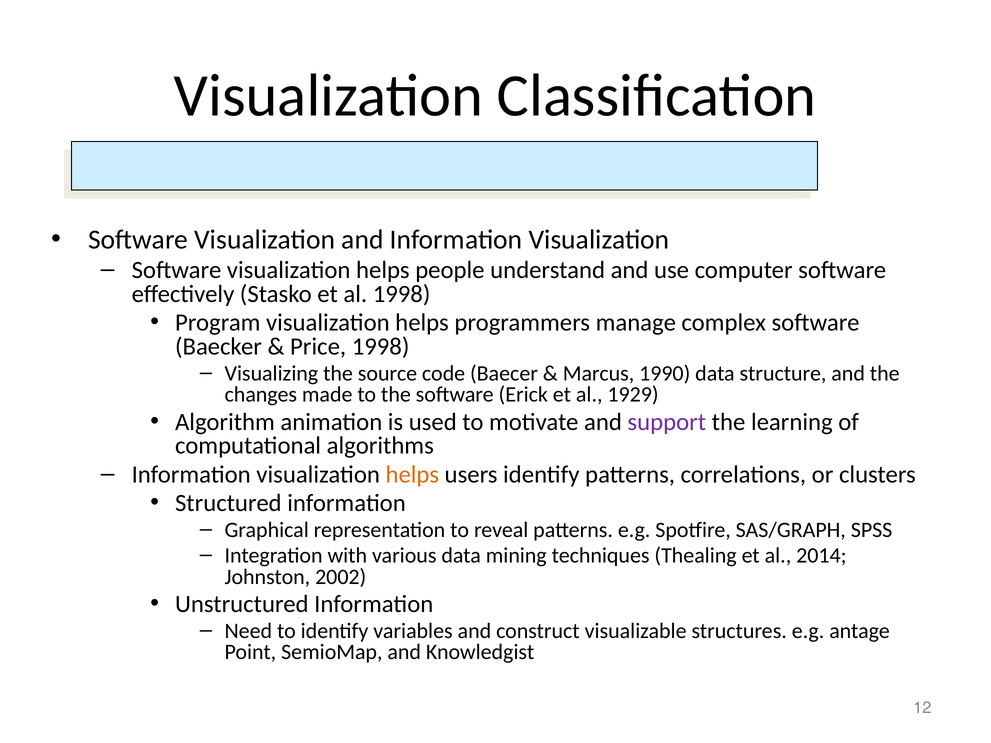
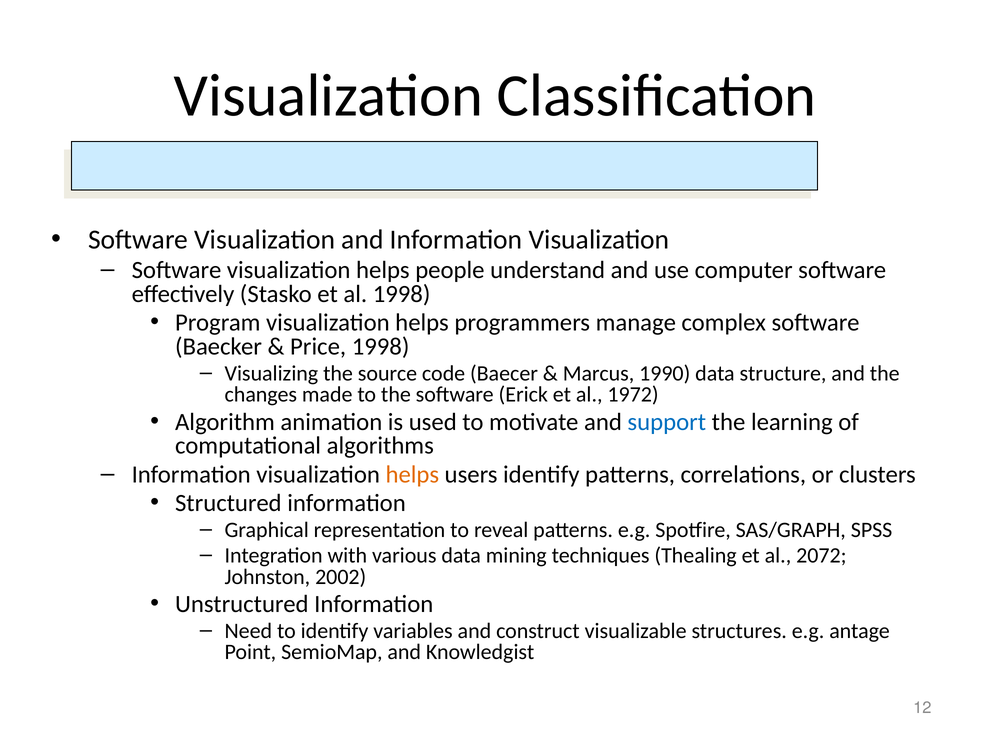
1929: 1929 -> 1972 (633, 395)
support colour: purple -> blue (667, 422)
2014: 2014 -> 2072 (821, 556)
